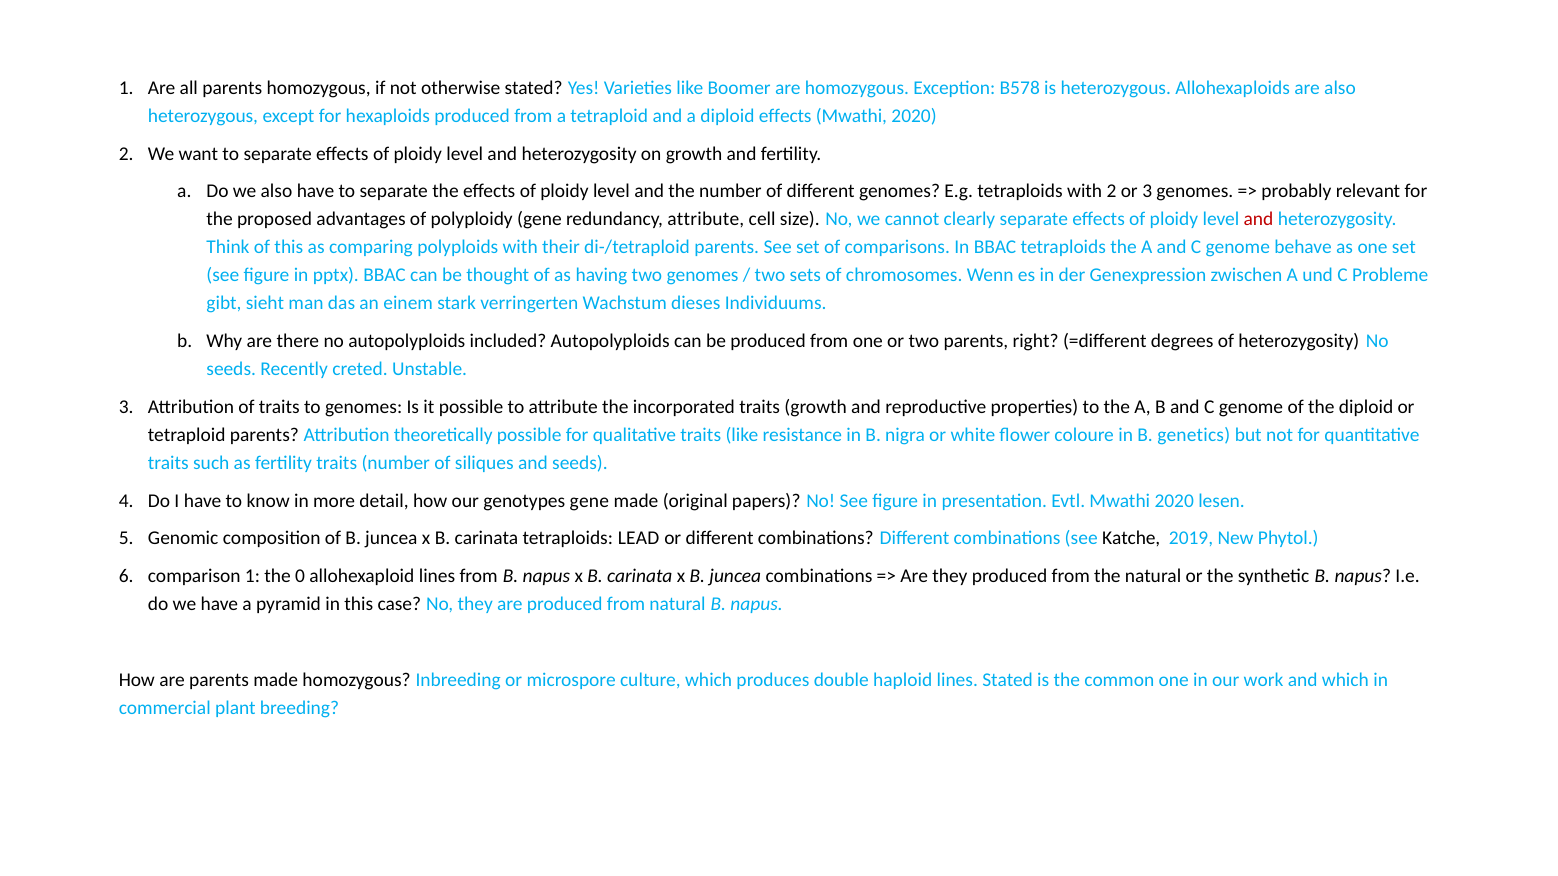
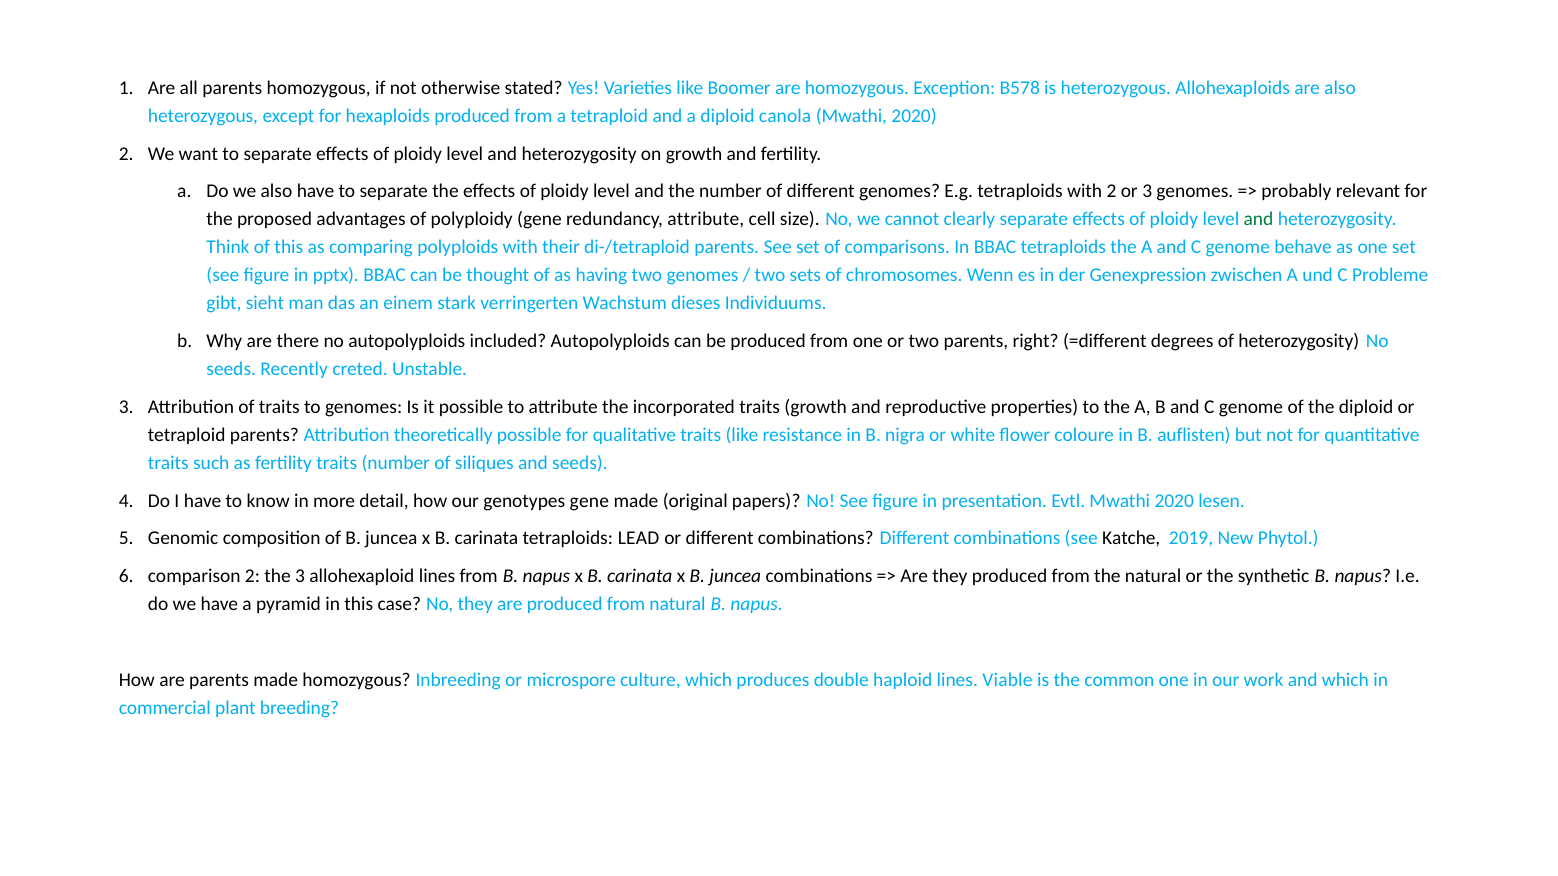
diploid effects: effects -> canola (785, 116)
and colour: red -> green (1259, 220)
genetics: genetics -> auflisten (1194, 435)
comparison 1: 1 -> 2 (253, 576)
the 0: 0 -> 3 (300, 576)
lines Stated: Stated -> Viable (1007, 680)
